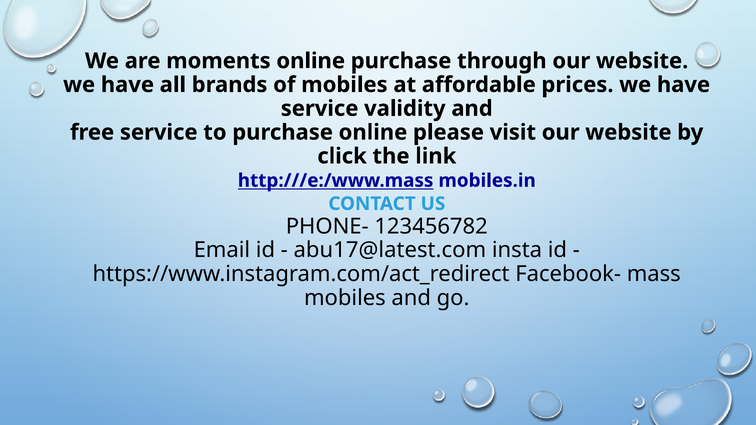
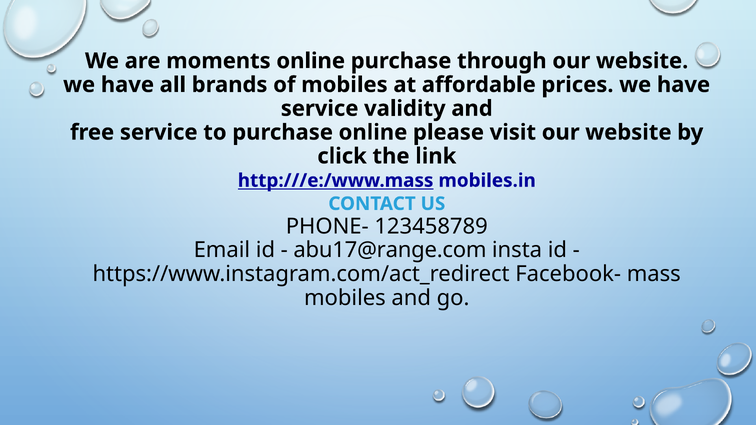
123456782: 123456782 -> 123458789 (431, 227)
abu17@latest.com: abu17@latest.com -> abu17@range.com (390, 250)
